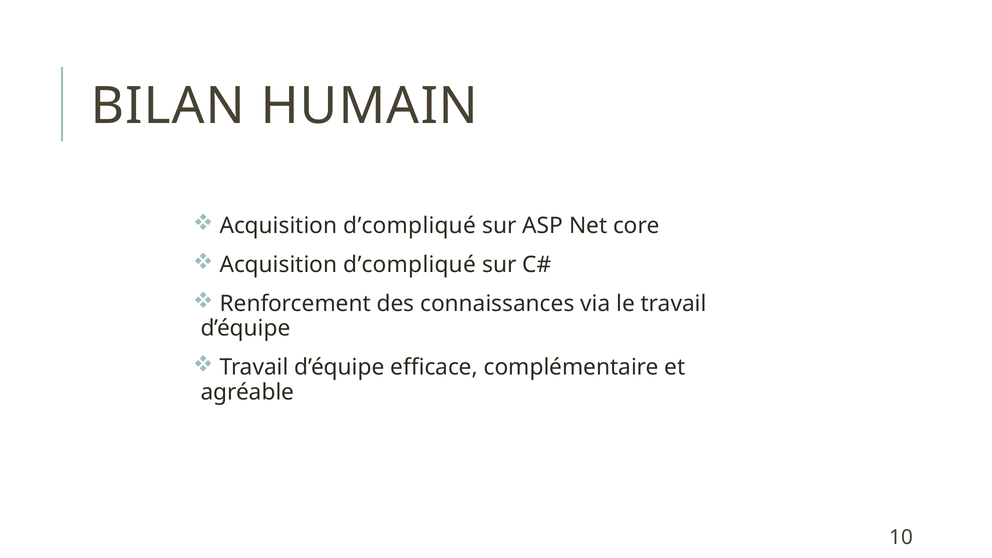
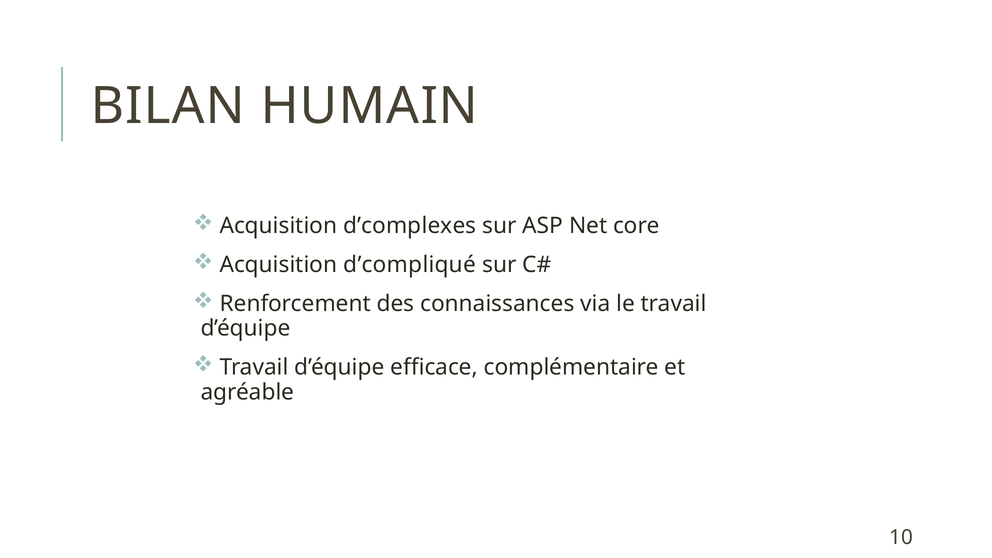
d’compliqué: d’compliqué -> d’complexes (410, 226)
